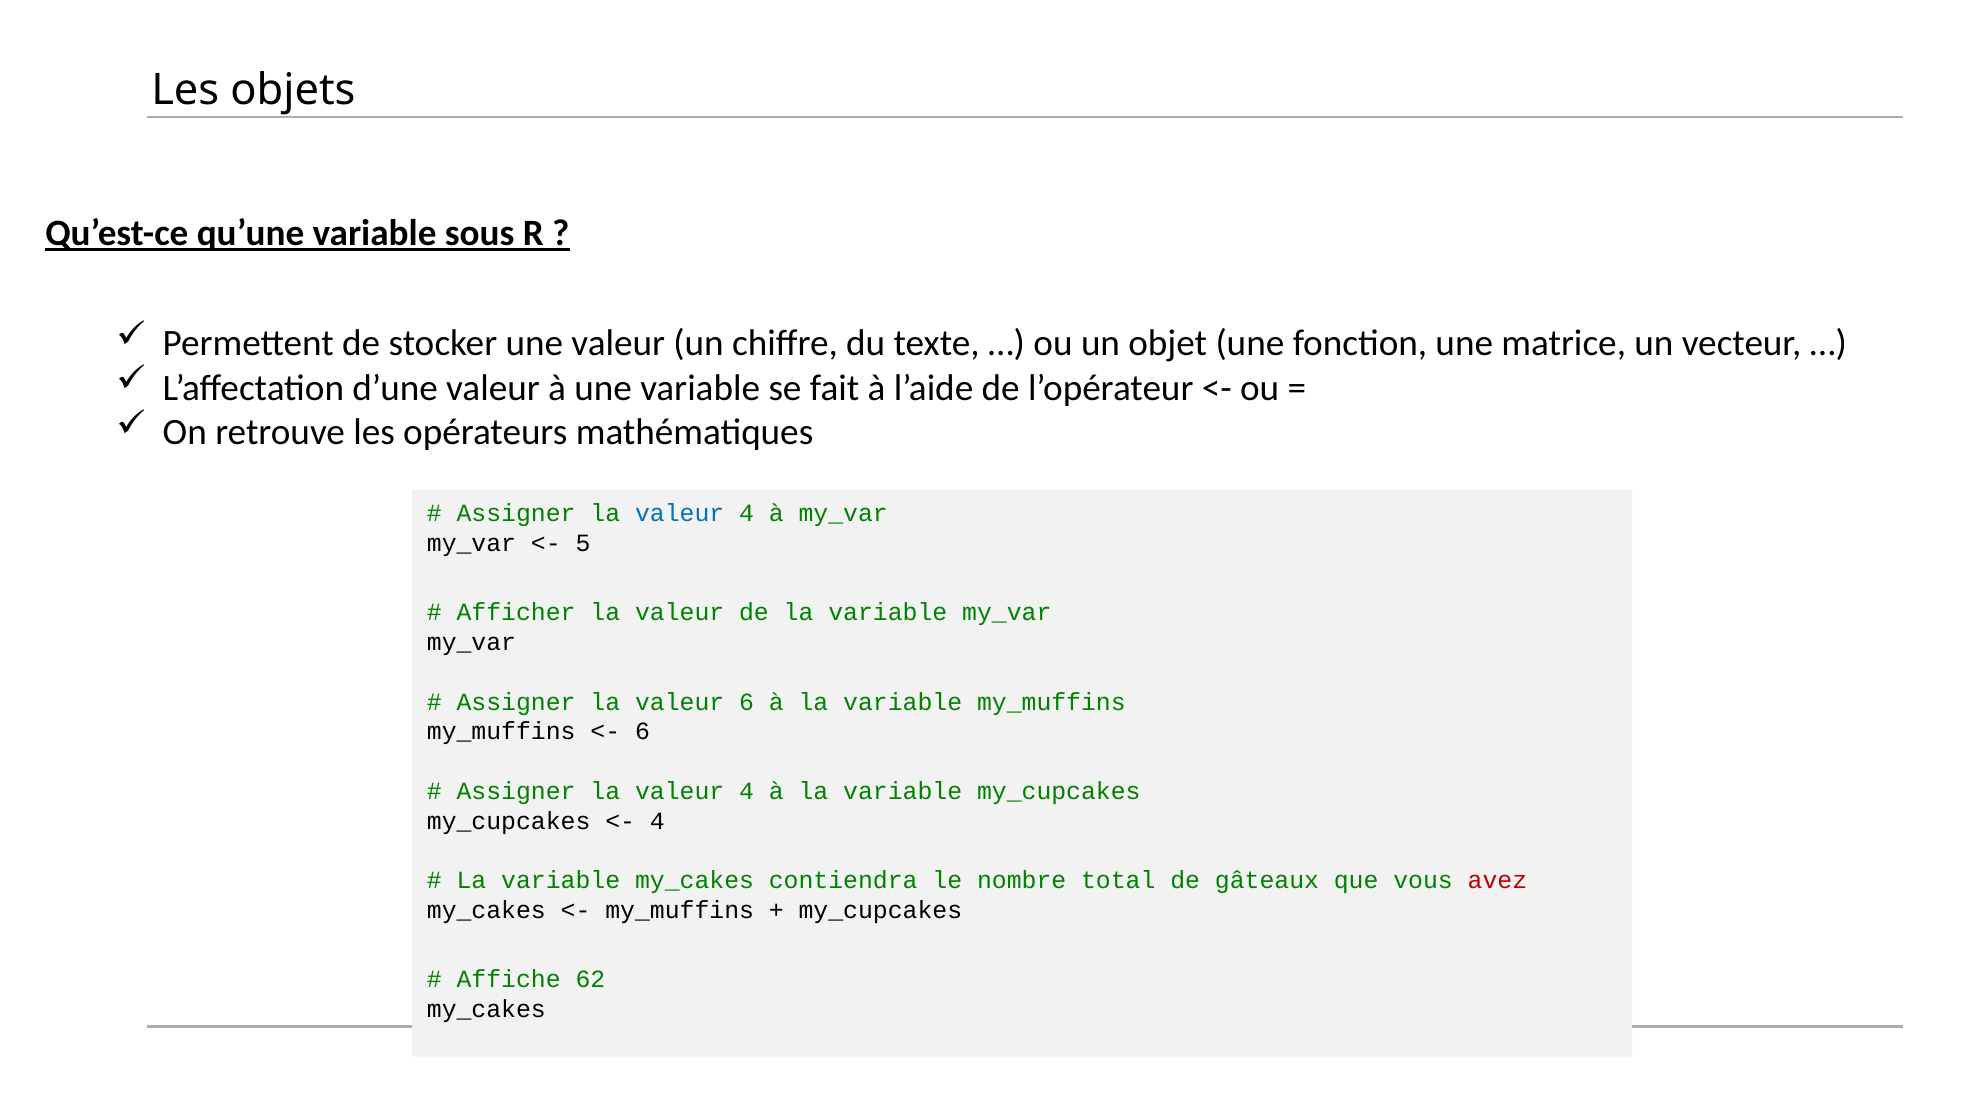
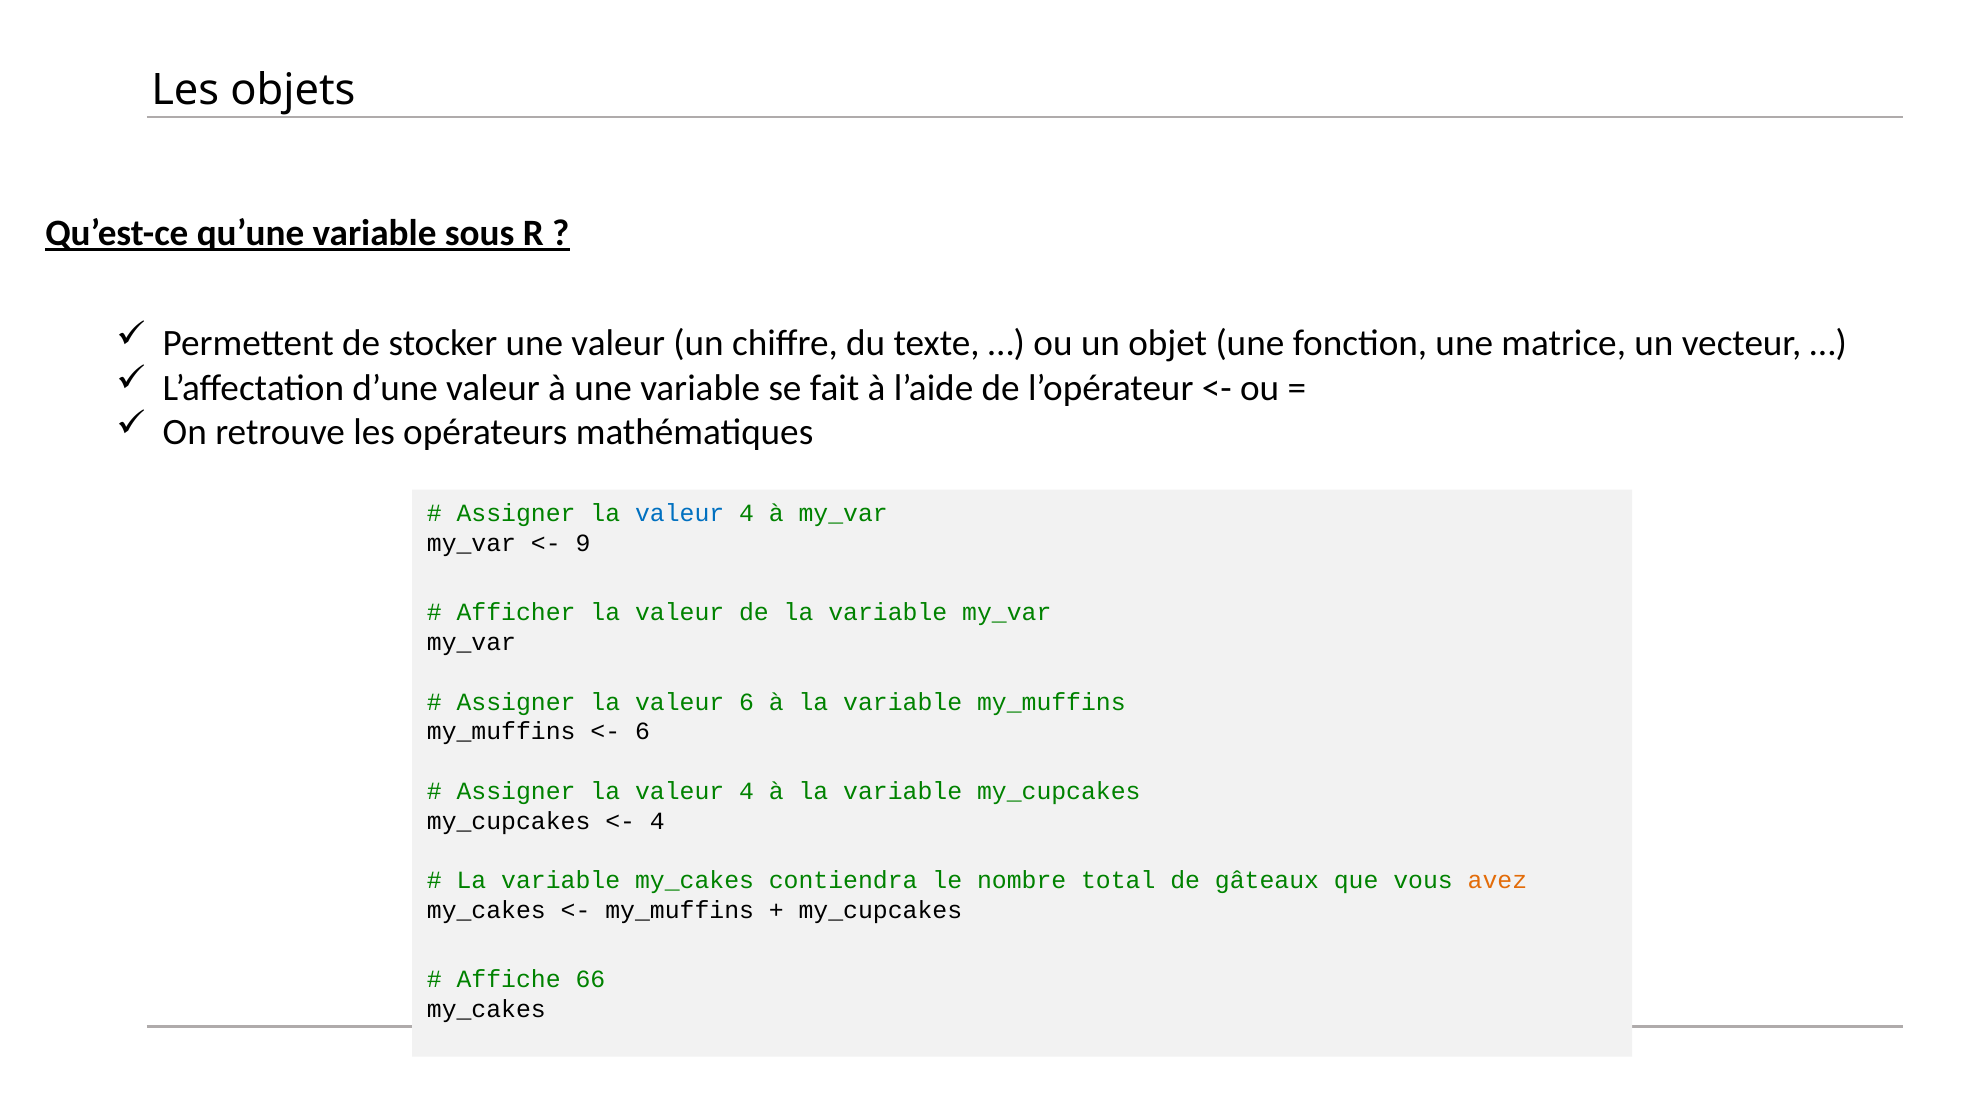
5: 5 -> 9 (583, 543)
avez colour: red -> orange (1497, 880)
62: 62 -> 66 (590, 980)
